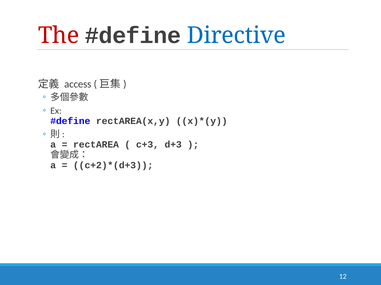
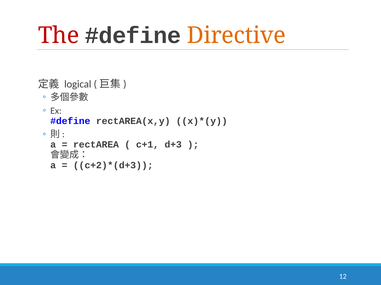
Directive colour: blue -> orange (236, 36)
access: access -> logical (78, 84)
c+3: c+3 -> c+1 (147, 145)
